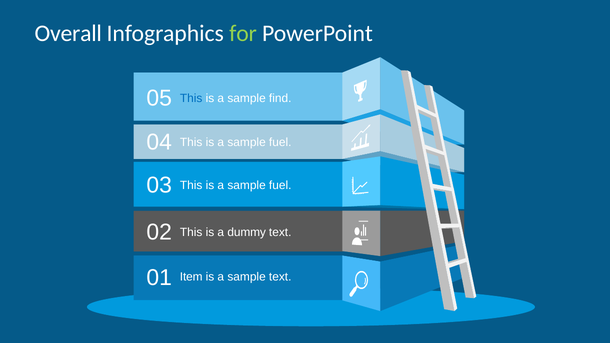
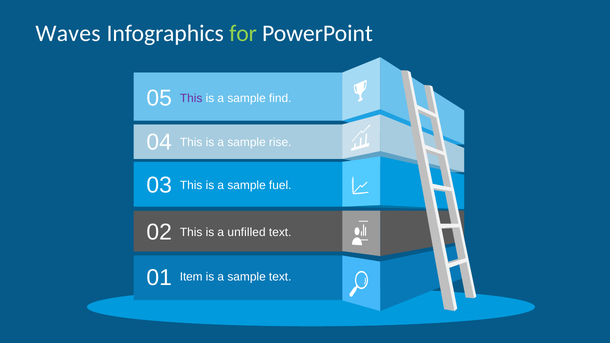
Overall: Overall -> Waves (68, 33)
This colour: blue -> purple (191, 98)
fuel: fuel -> rise (280, 142)
dummy: dummy -> unfilled (247, 232)
